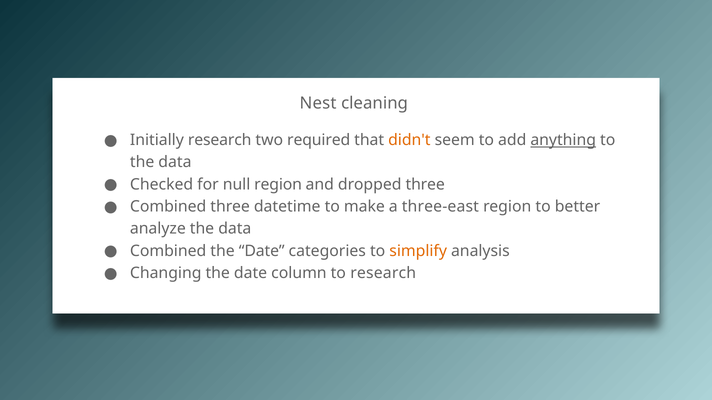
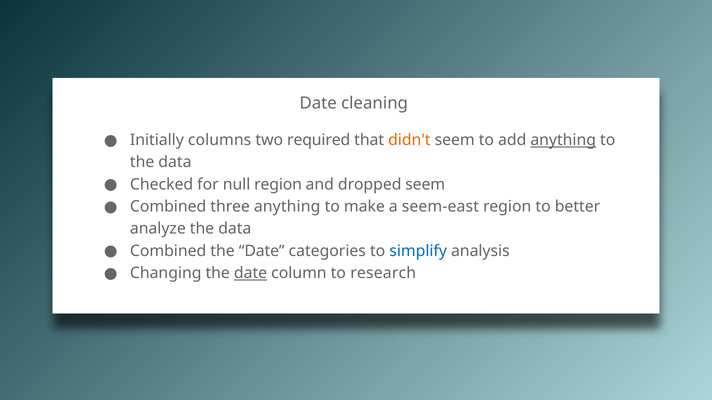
Nest: Nest -> Date (318, 103)
Initially research: research -> columns (220, 140)
dropped three: three -> seem (425, 185)
three datetime: datetime -> anything (287, 207)
three-east: three-east -> seem-east (440, 207)
simplify colour: orange -> blue (418, 251)
date underline: none -> present (251, 273)
